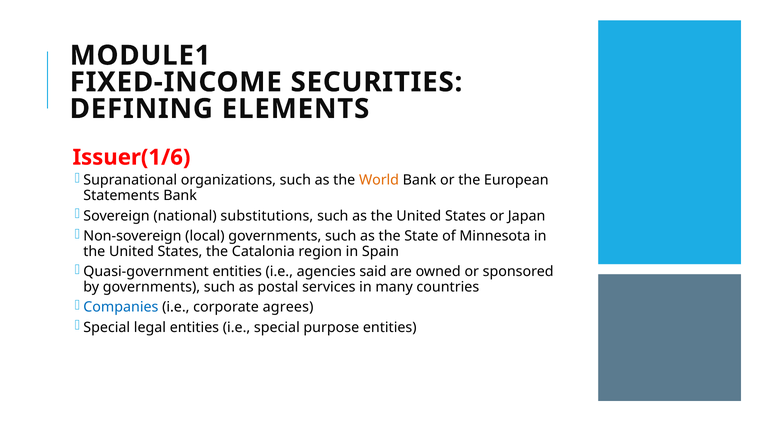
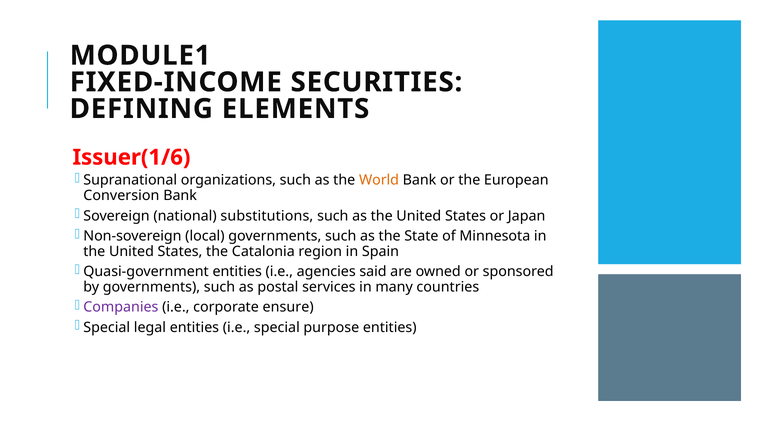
Statements: Statements -> Conversion (121, 196)
Companies colour: blue -> purple (121, 307)
agrees: agrees -> ensure (288, 307)
